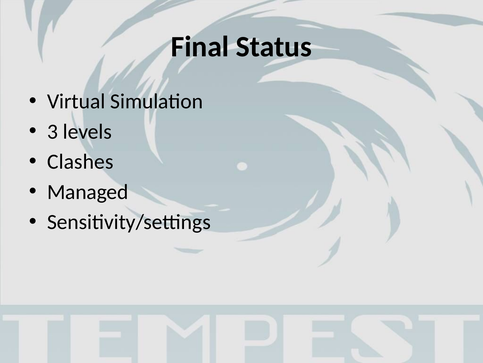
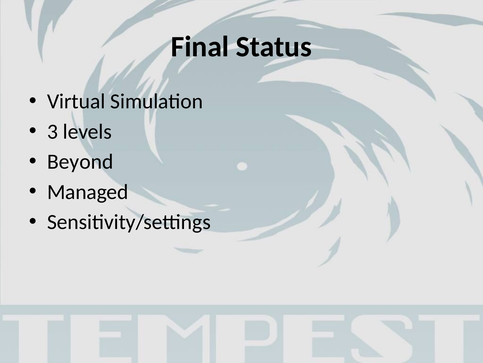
Clashes: Clashes -> Beyond (80, 161)
